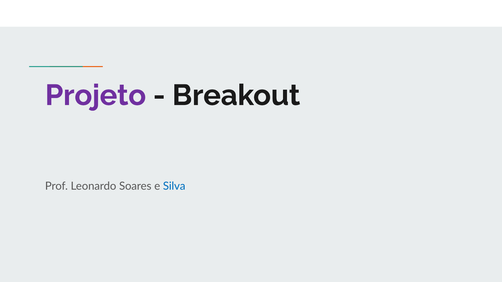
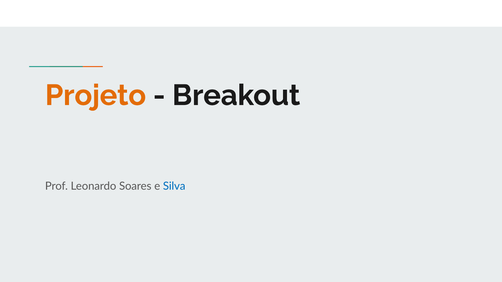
Projeto colour: purple -> orange (96, 95)
